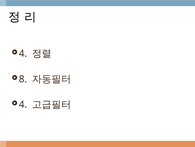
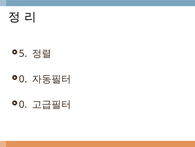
4: 4 -> 5 (23, 53)
8: 8 -> 0 (23, 79)
4: 4 -> 0 (23, 104)
